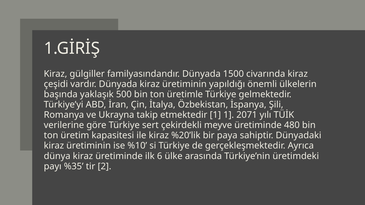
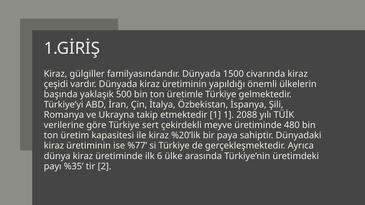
2071: 2071 -> 2088 (247, 115)
%10: %10 -> %77 (137, 146)
